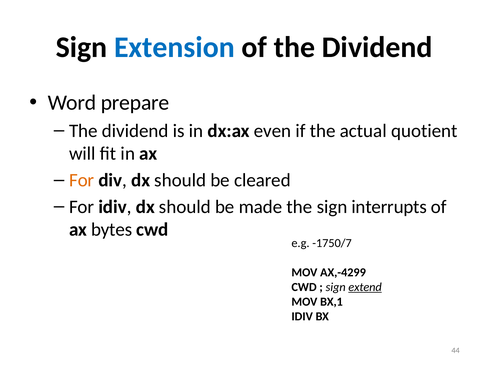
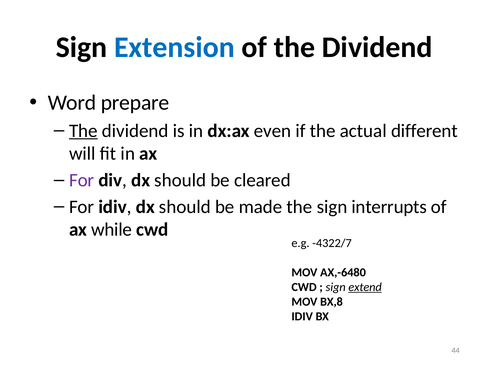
The underline: none -> present (83, 131)
quotient: quotient -> different (424, 131)
For colour: orange -> purple (82, 180)
bytes: bytes -> while (112, 229)
-1750/7: -1750/7 -> -4322/7 (332, 243)
AX,-4299: AX,-4299 -> AX,-6480 (343, 272)
BX,1: BX,1 -> BX,8 (331, 302)
